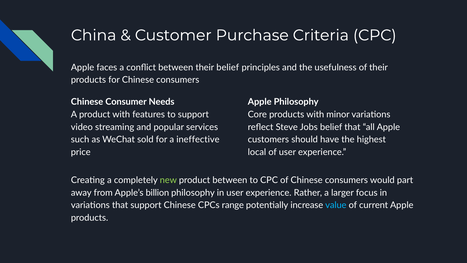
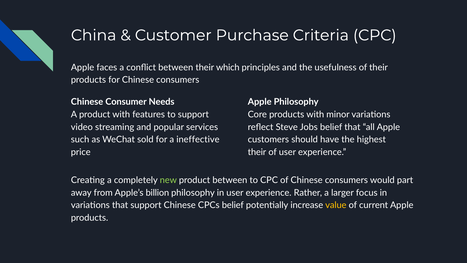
their belief: belief -> which (228, 67)
local: local -> their (257, 152)
CPCs range: range -> belief (233, 205)
value colour: light blue -> yellow (336, 205)
